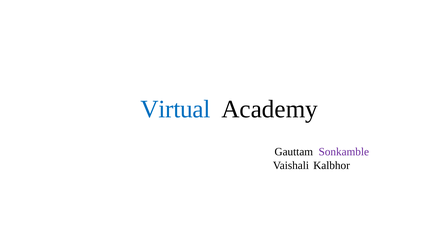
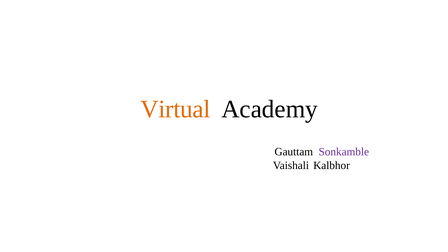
Virtual colour: blue -> orange (175, 109)
